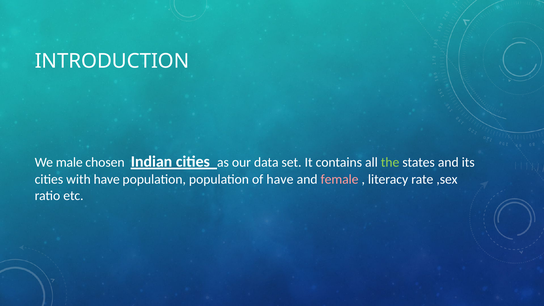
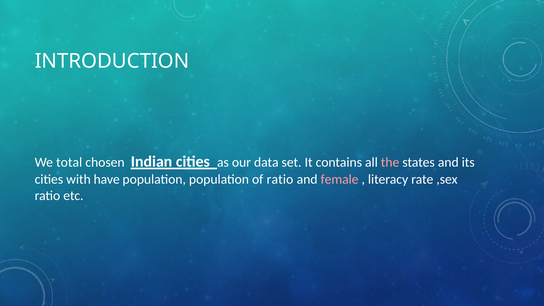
male: male -> total (69, 162)
the colour: light green -> pink (390, 162)
of have: have -> ratio (280, 179)
